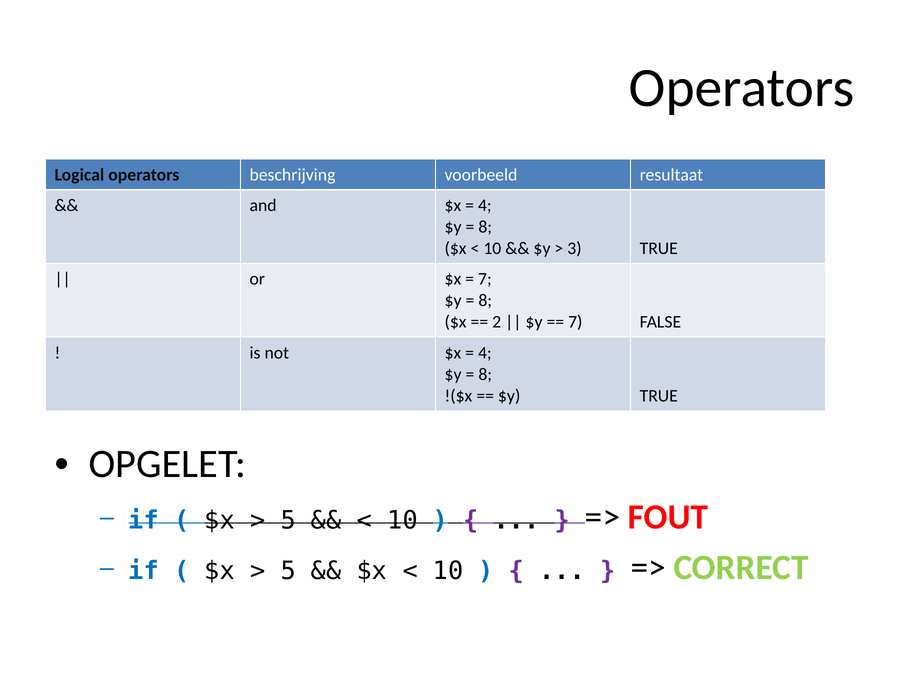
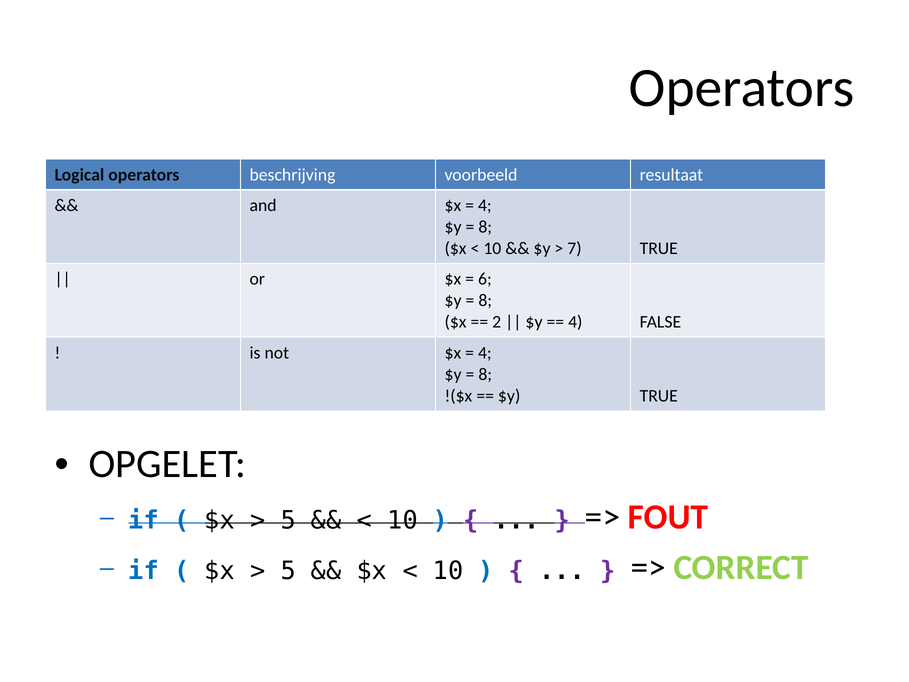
3: 3 -> 7 (575, 248)
7: 7 -> 6 (485, 279)
7: 7 -> 4 (575, 322)
